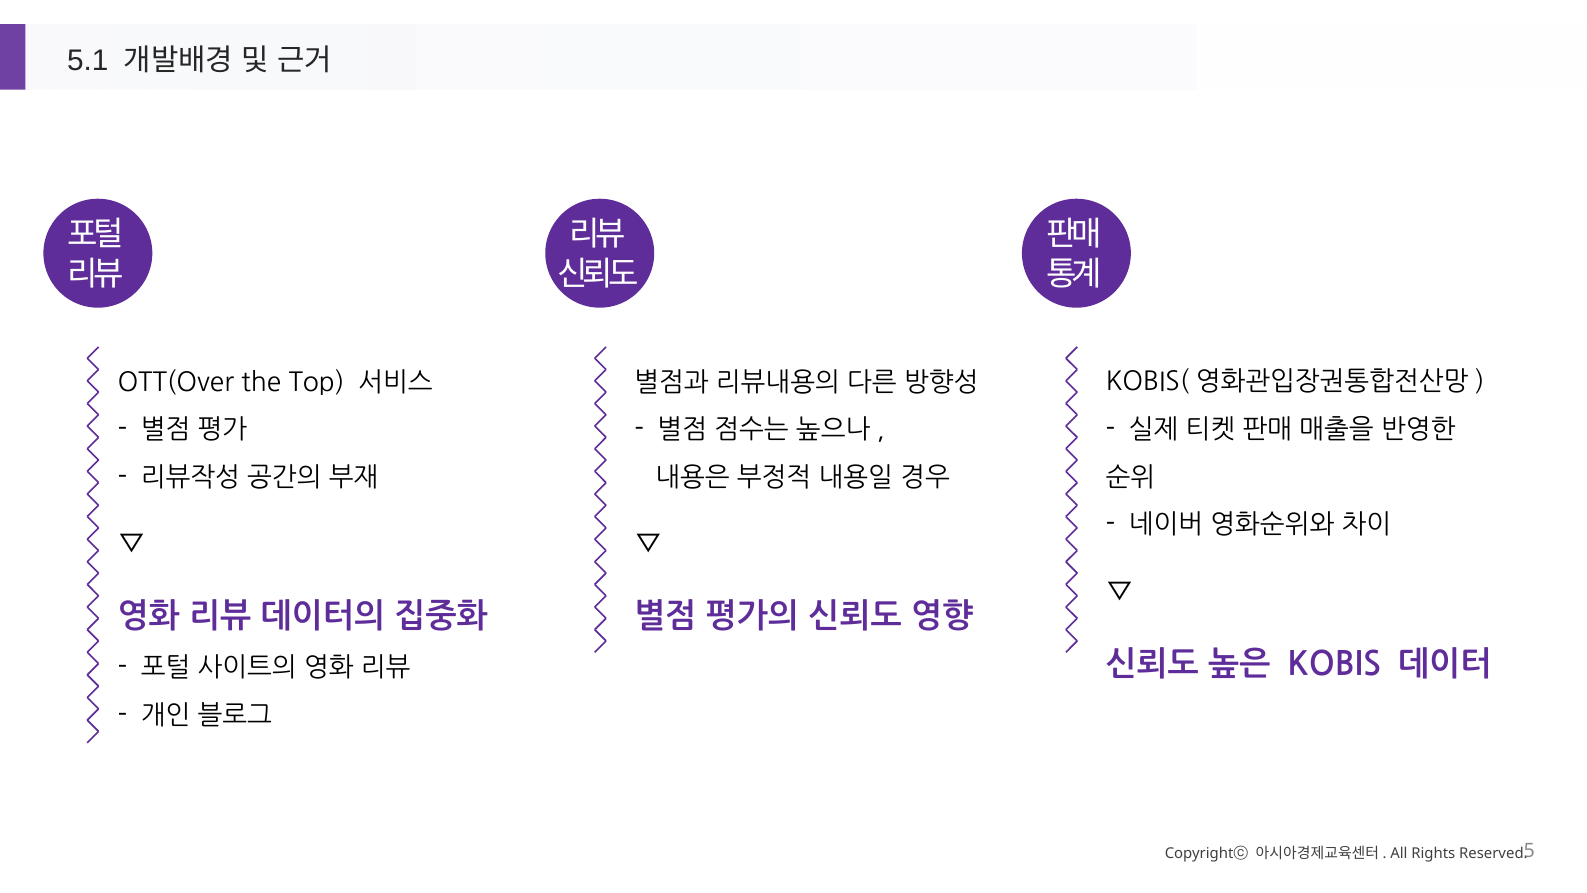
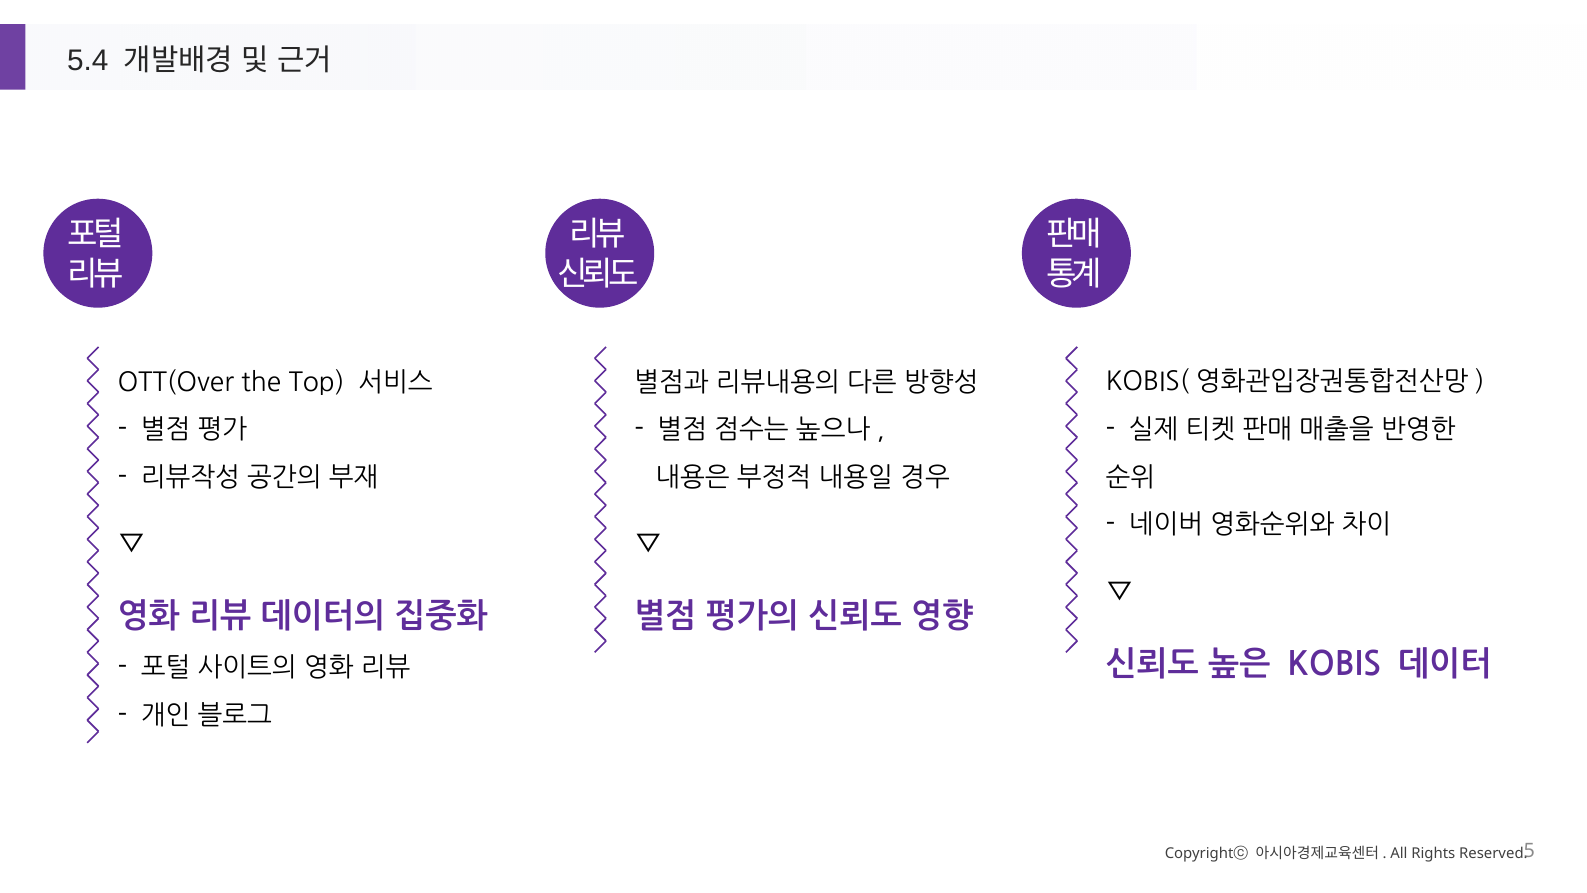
5.1: 5.1 -> 5.4 (88, 61)
